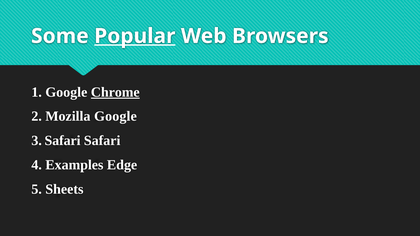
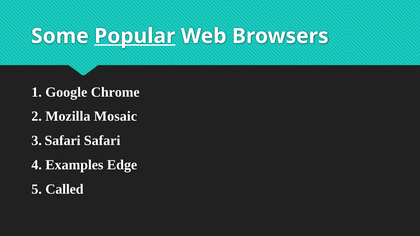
Chrome underline: present -> none (115, 92)
Mozilla Google: Google -> Mosaic (115, 116)
Sheets: Sheets -> Called (64, 189)
